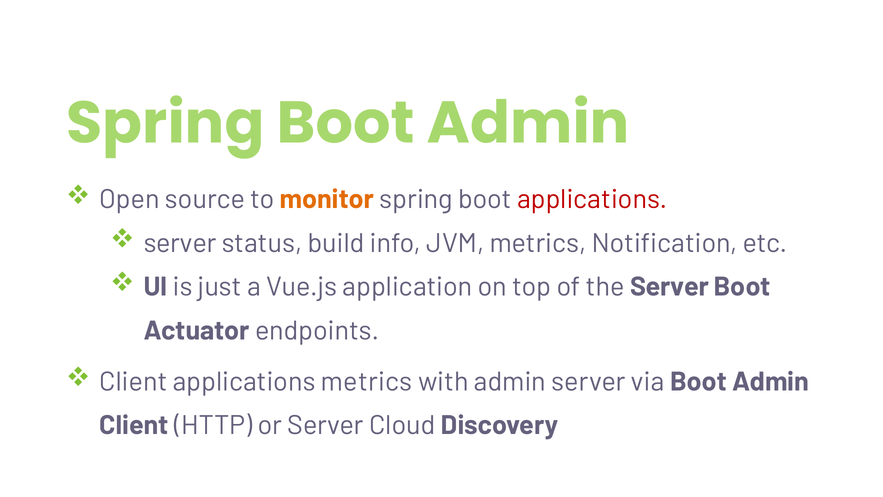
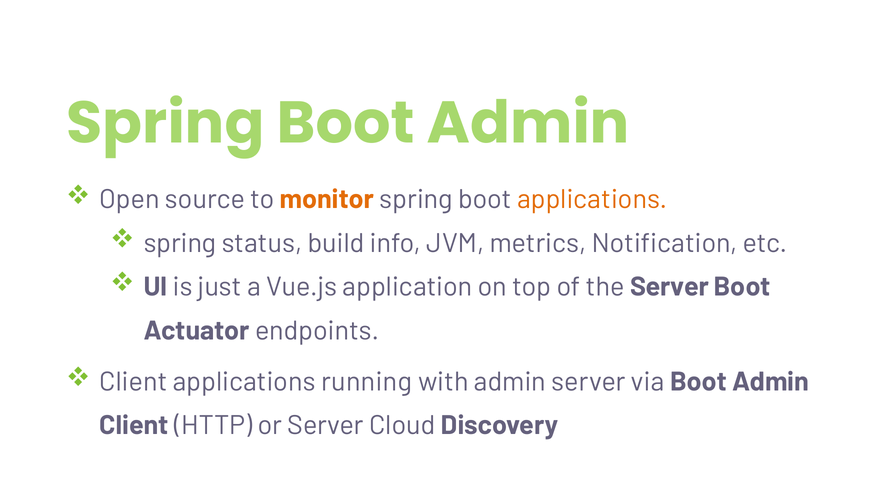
applications colour: red -> orange (592, 199)
server: server -> spring (180, 243)
applications metrics: metrics -> running (367, 381)
